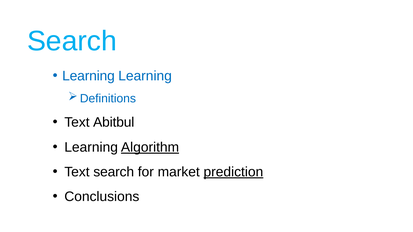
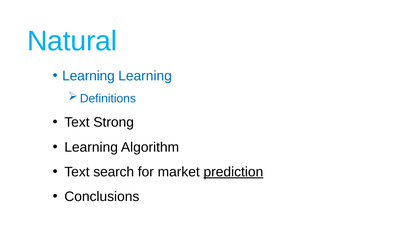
Search: Search -> Natural (72, 41)
Abitbul: Abitbul -> Strong (114, 123)
Algorithm underline: present -> none (150, 147)
